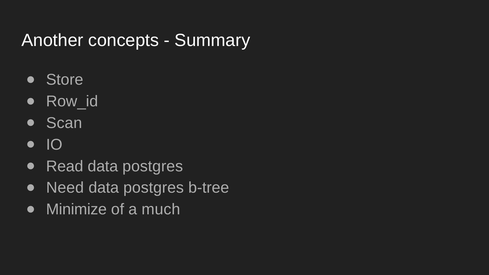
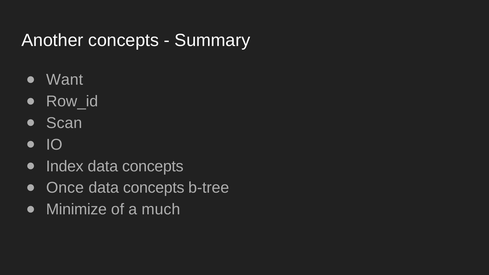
Store: Store -> Want (65, 80)
Read: Read -> Index (65, 166)
postgres: postgres -> concepts (153, 166)
Need: Need -> Once (65, 188)
postgres: postgres -> concepts (154, 188)
